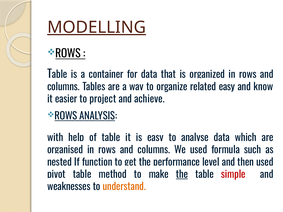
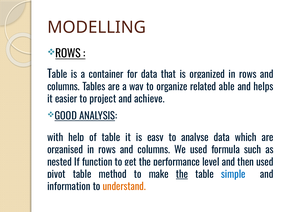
MODELLING underline: present -> none (97, 27)
related easy: easy -> able (227, 87)
know: know -> helps (263, 87)
ROWS: ROWS -> GOOD (66, 116)
simple colour: red -> blue (233, 175)
weaknesses: weaknesses -> information (69, 187)
